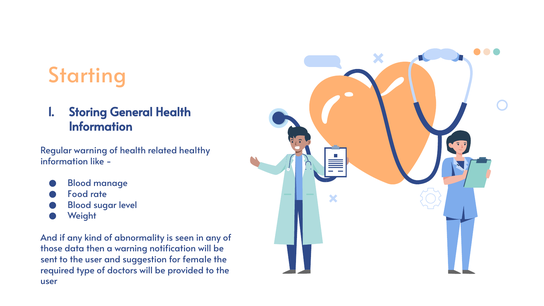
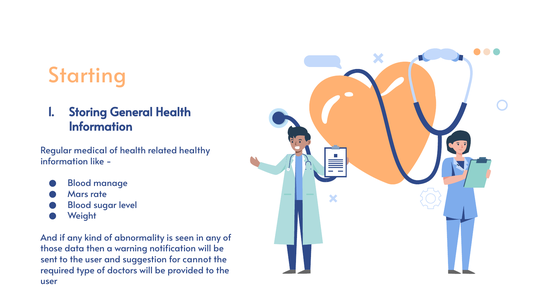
Regular warning: warning -> medical (90, 151)
Food: Food -> Mars (78, 194)
female: female -> cannot (197, 259)
